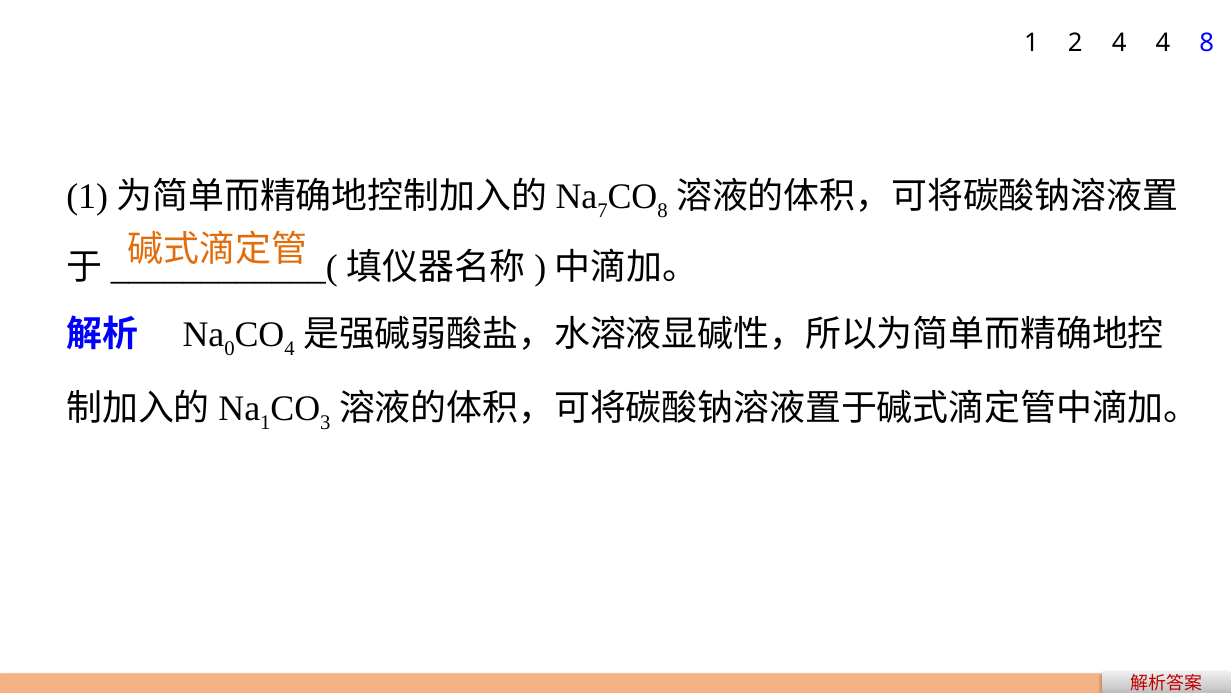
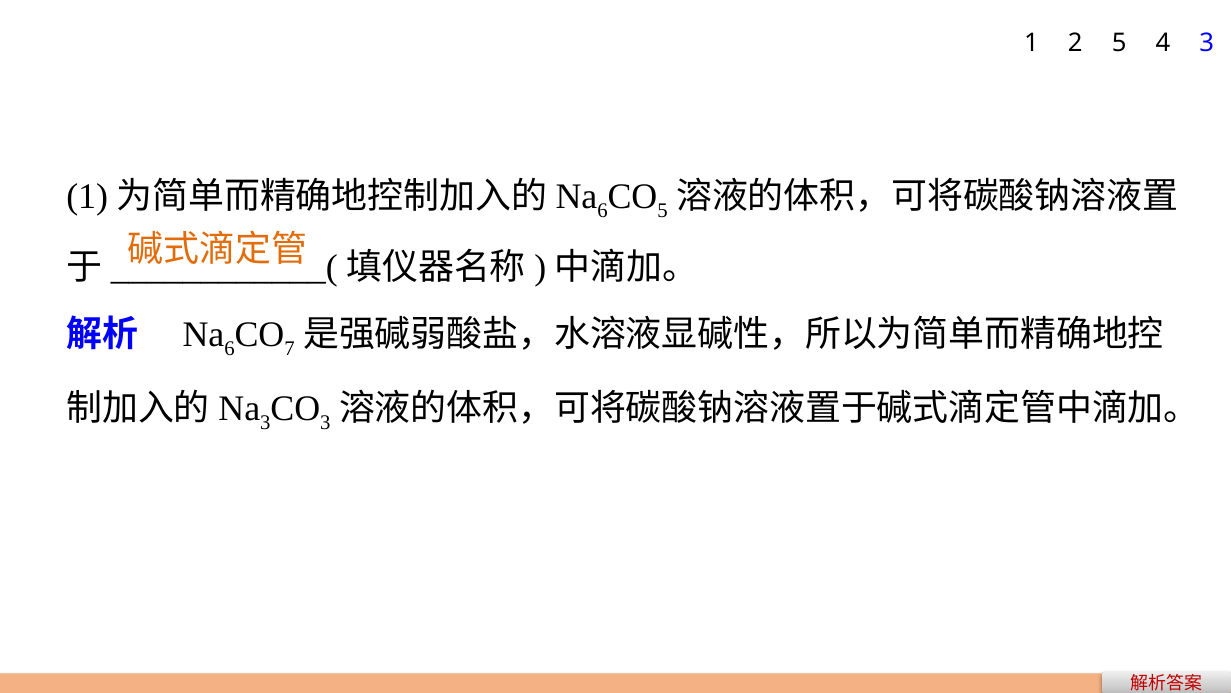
2 4: 4 -> 5 (1119, 43)
4 8: 8 -> 3 (1207, 43)
7: 7 -> 6 (602, 211)
8: 8 -> 5 (663, 211)
0: 0 -> 6 (229, 349)
4: 4 -> 7 (289, 349)
1: 1 -> 3 (265, 422)
